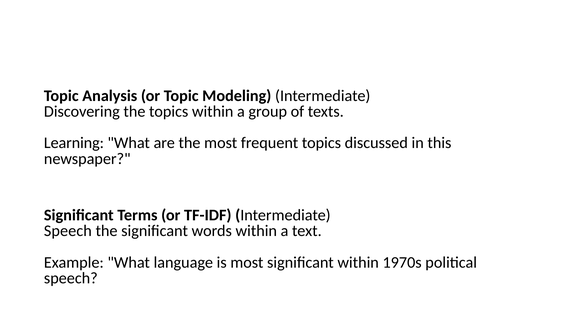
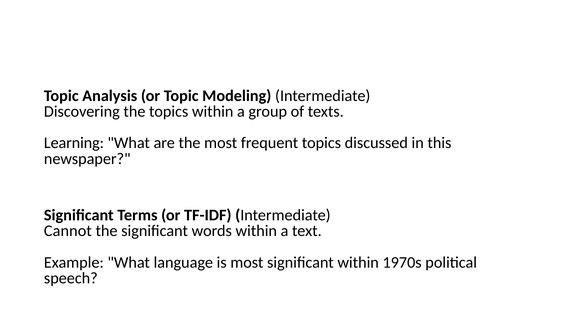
Speech: Speech -> Cannot (68, 231)
